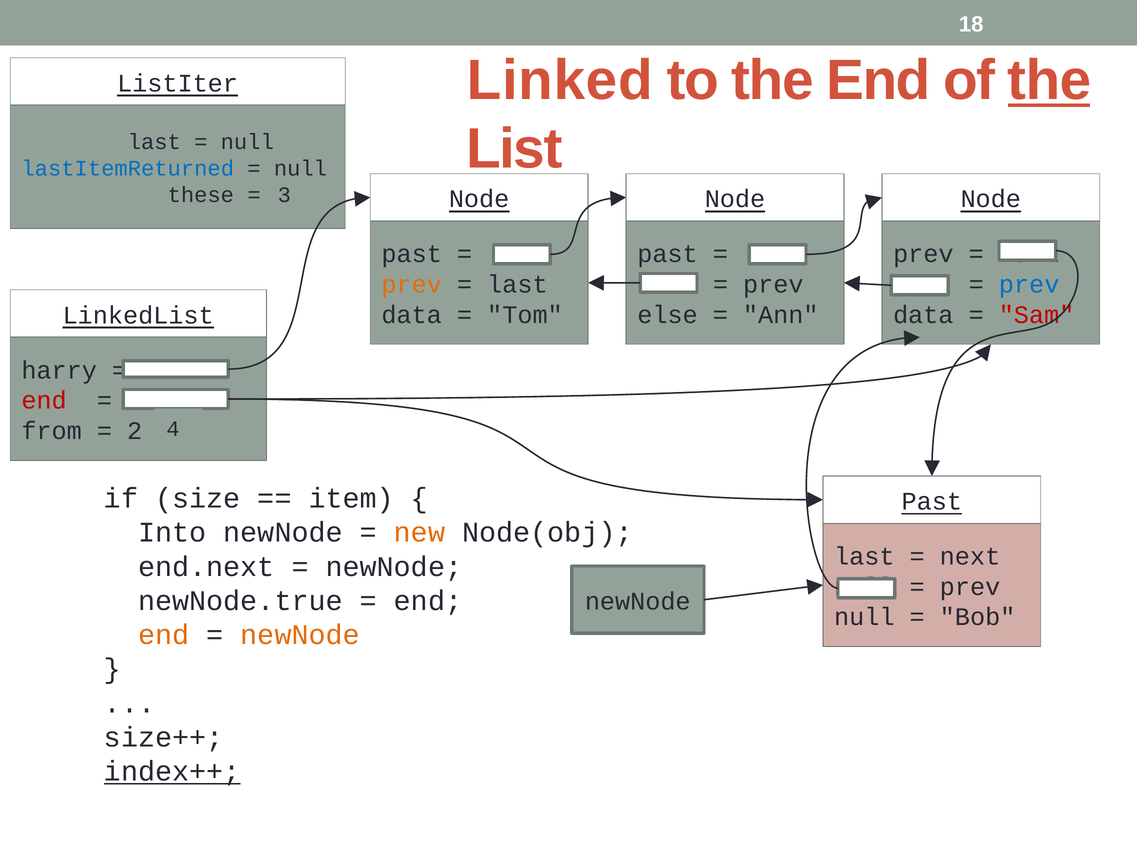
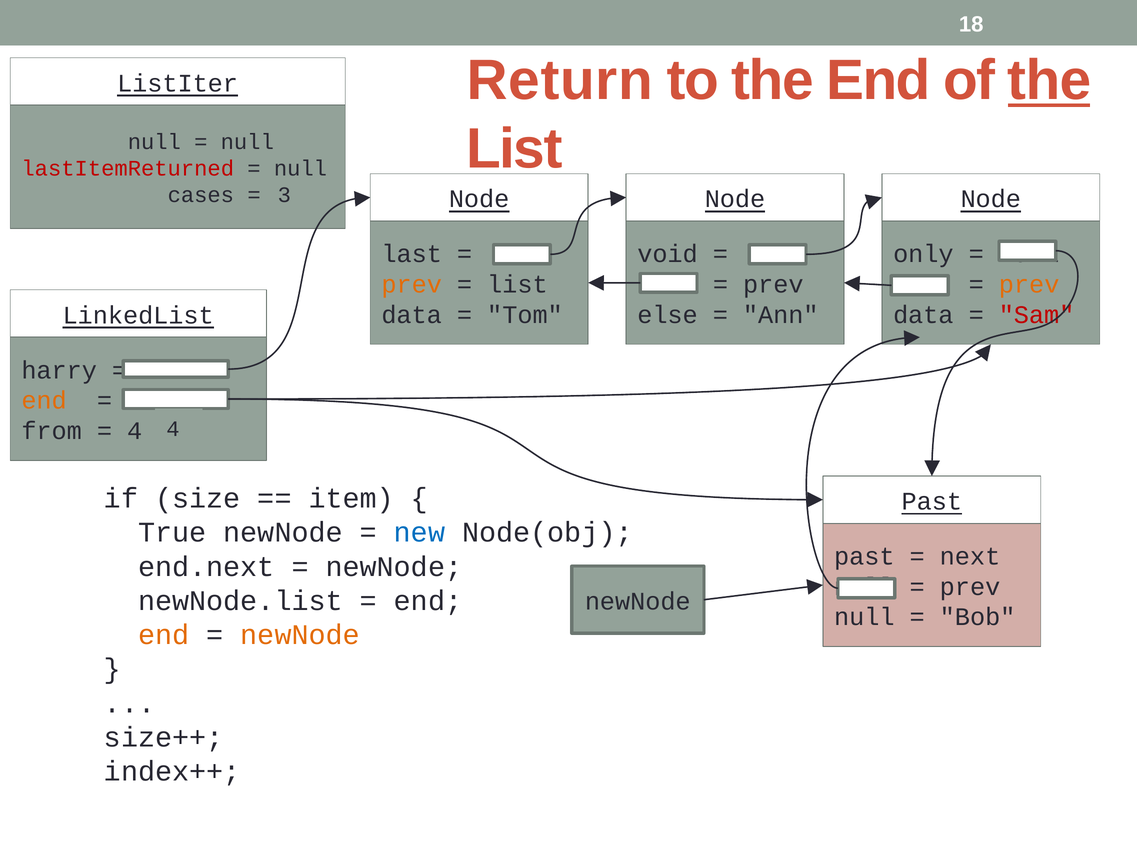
Linked: Linked -> Return (560, 81)
last: last -> null (154, 142)
lastItemReturned colour: blue -> red (128, 168)
these: these -> cases (201, 195)
past: past -> last (412, 254)
past: past -> void (668, 254)
prev: prev -> only (923, 254)
last: last -> list (517, 284)
prev colour: blue -> orange (1029, 284)
end colour: red -> orange (44, 400)
2: 2 -> 4 (135, 431)
Into: Into -> True (172, 532)
new colour: orange -> blue (420, 532)
last: last -> past (864, 556)
newNode.true: newNode.true -> newNode.list (240, 601)
index++ underline: present -> none (172, 771)
